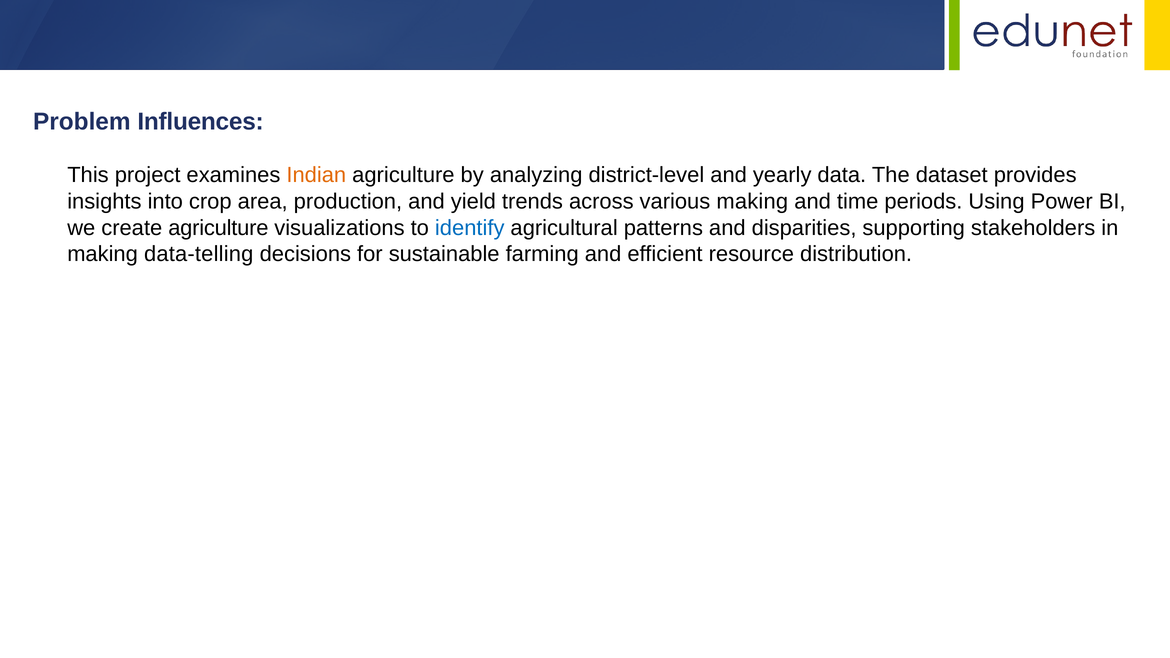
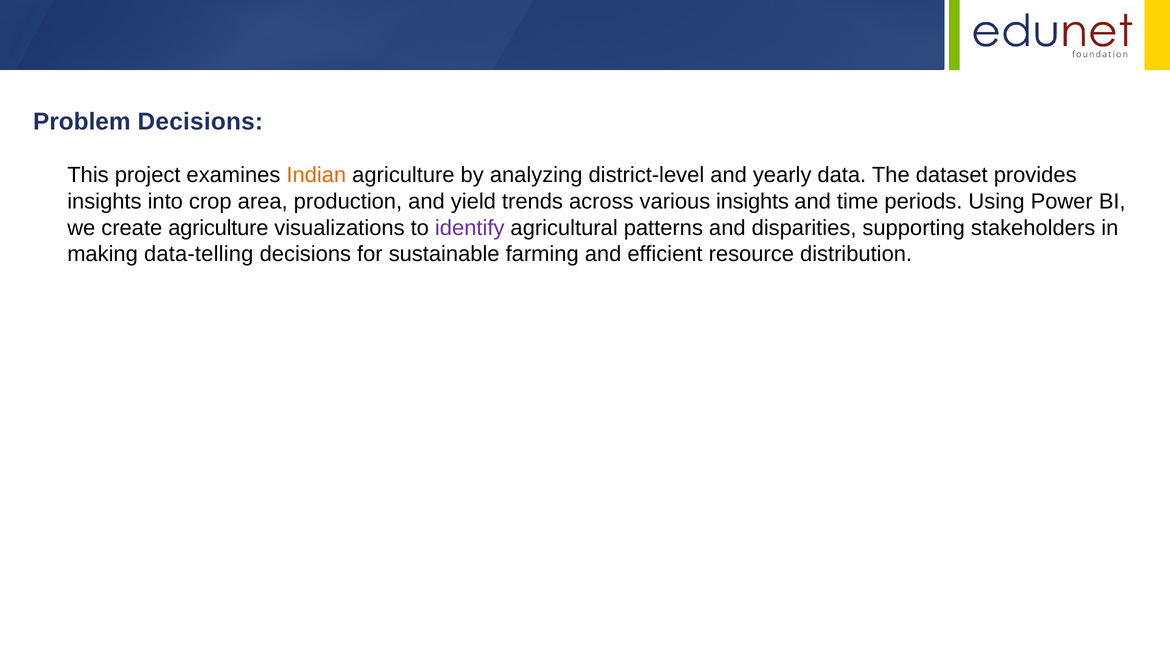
Problem Influences: Influences -> Decisions (200, 122)
various making: making -> insights (752, 202)
identify colour: blue -> purple (470, 228)
